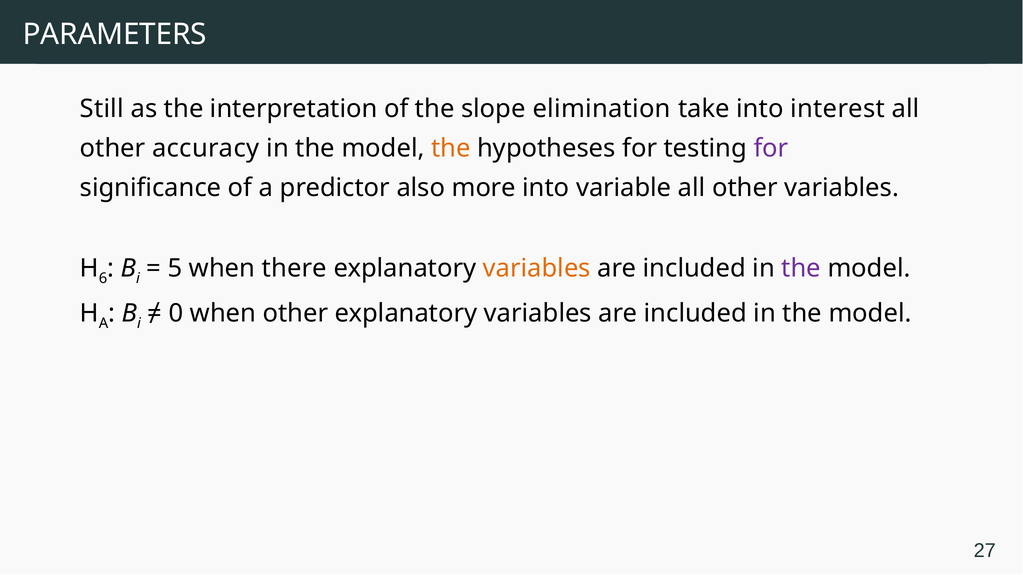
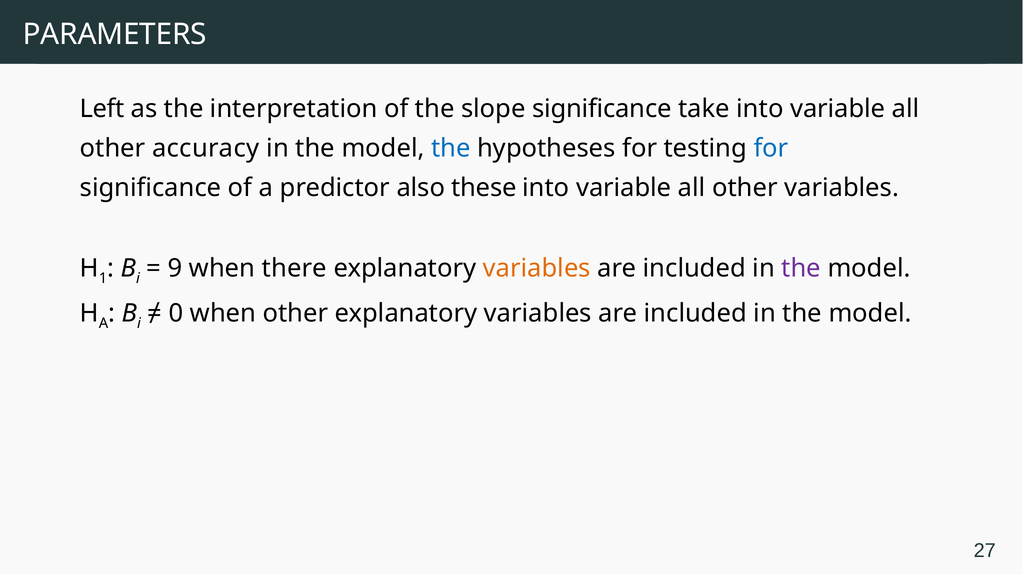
Still: Still -> Left (102, 109)
slope elimination: elimination -> significance (602, 109)
take into interest: interest -> variable (838, 109)
the colour: orange -> blue (451, 148)
for colour: purple -> blue (771, 148)
more: more -> these (484, 188)
6: 6 -> 1 (103, 278)
5: 5 -> 9 (175, 268)
